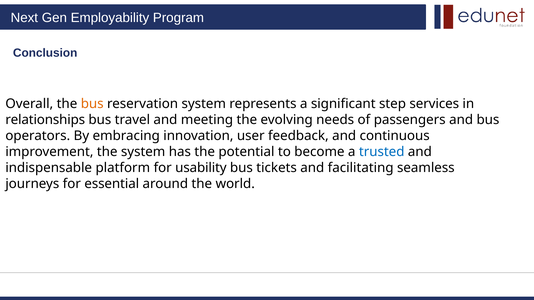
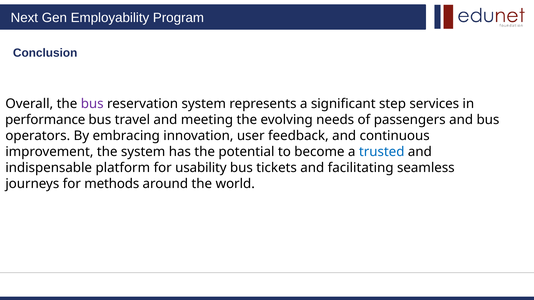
bus colour: orange -> purple (92, 104)
relationships: relationships -> performance (45, 120)
essential: essential -> methods (112, 184)
